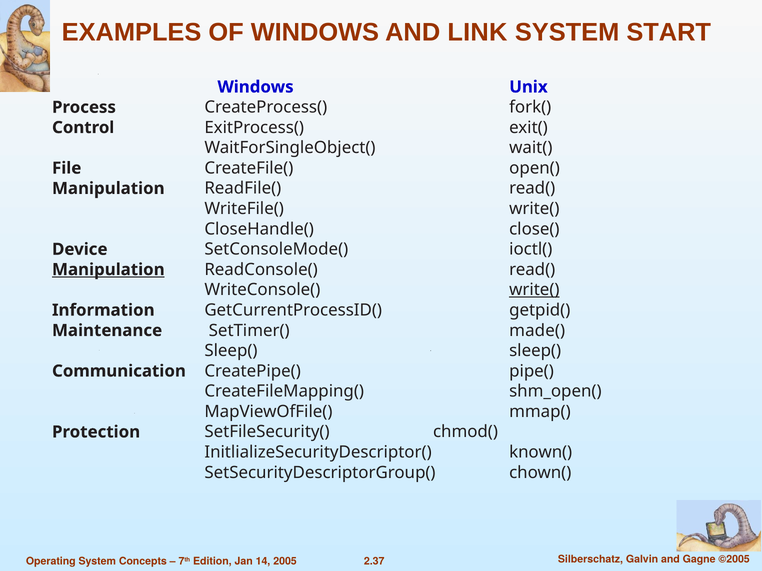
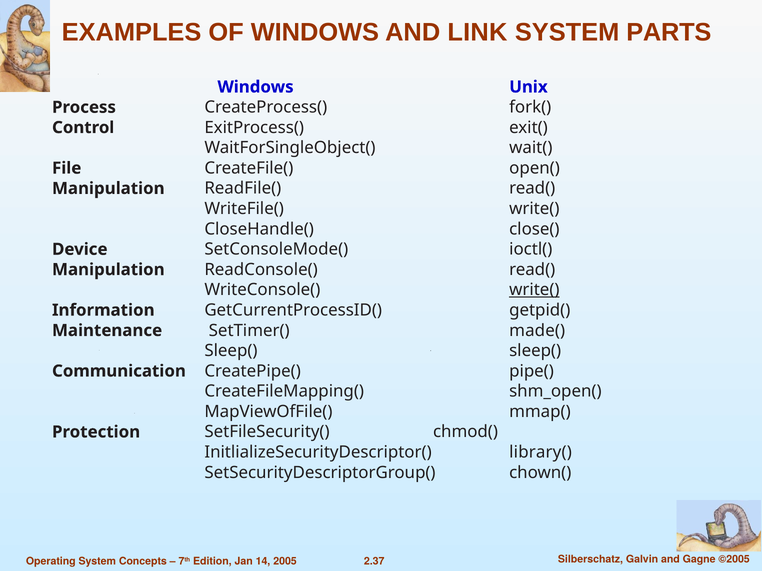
START: START -> PARTS (669, 32)
Manipulation underline: present -> none (108, 270)
known(: known( -> library( (541, 453)
